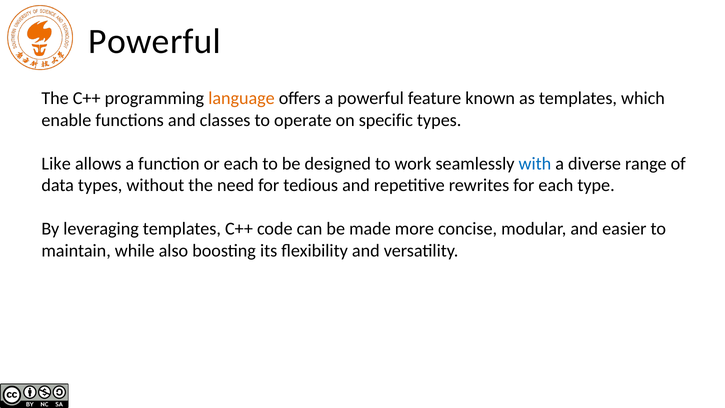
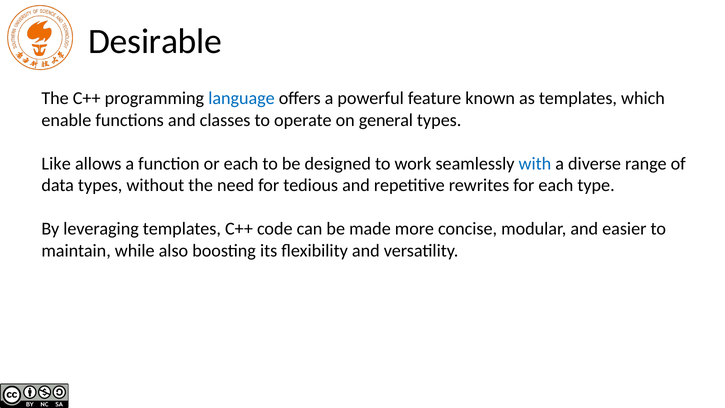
Powerful: Powerful -> Desirable (155, 41)
language colour: orange -> blue (241, 98)
specific: specific -> general (386, 120)
